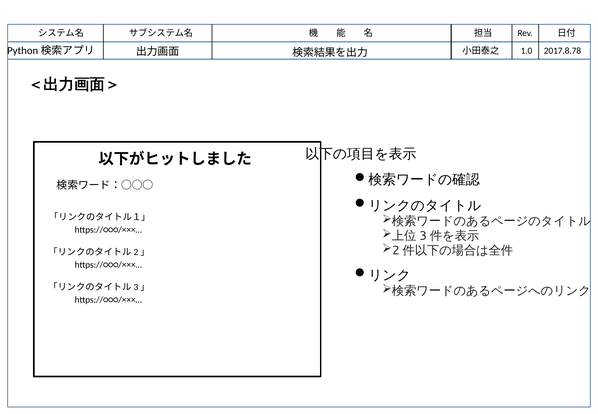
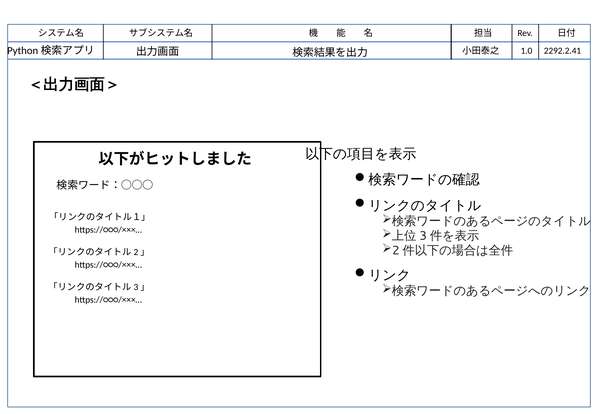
2017.8.78: 2017.8.78 -> 2292.2.41 (562, 51)
